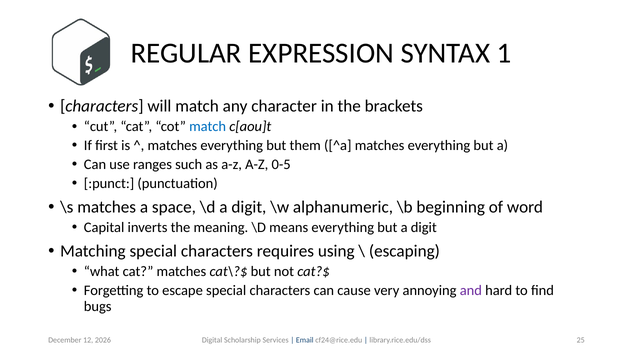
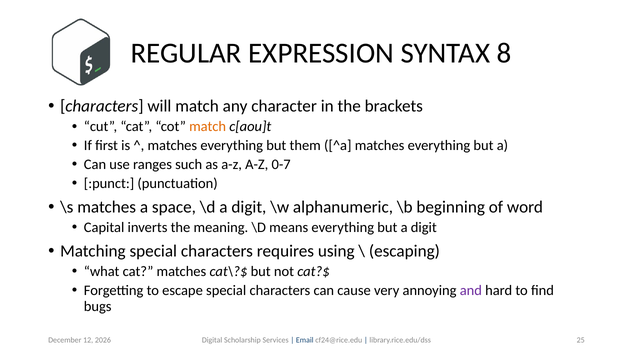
1: 1 -> 8 (504, 53)
match colour: blue -> orange (208, 127)
0-5: 0-5 -> 0-7 (281, 165)
